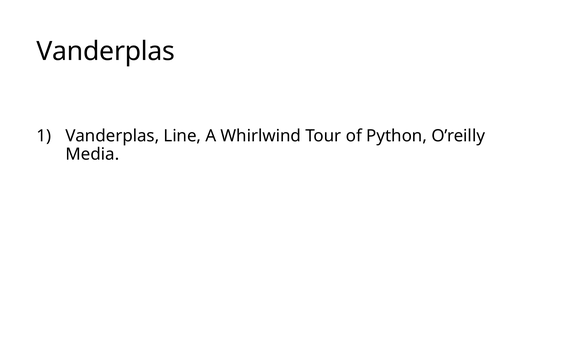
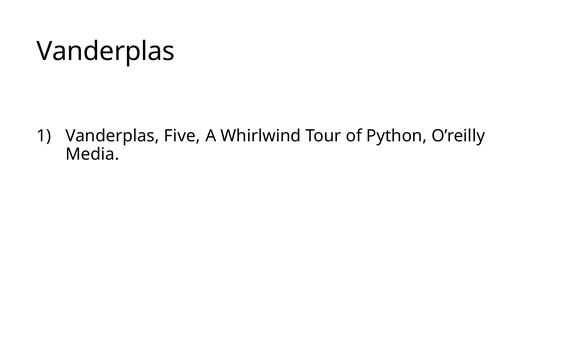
Line: Line -> Five (182, 136)
